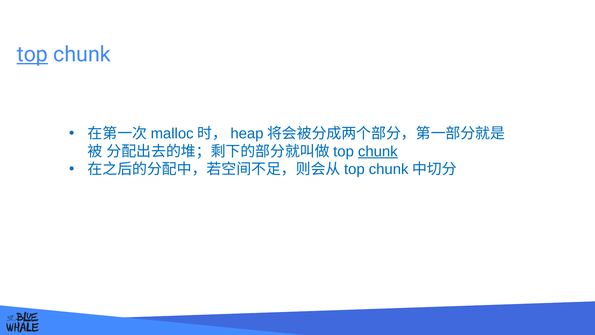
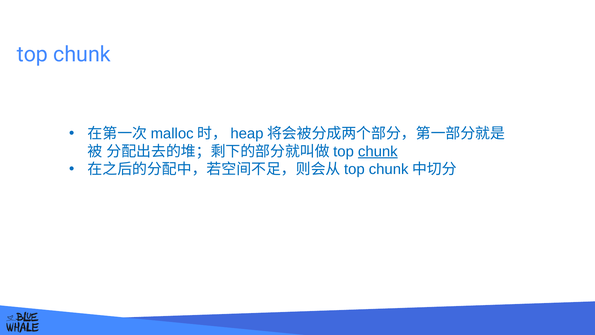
top underline: present -> none (32, 54)
